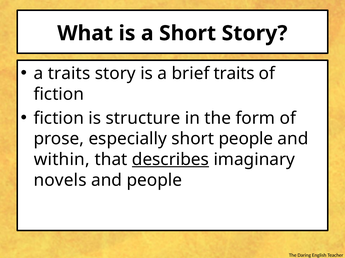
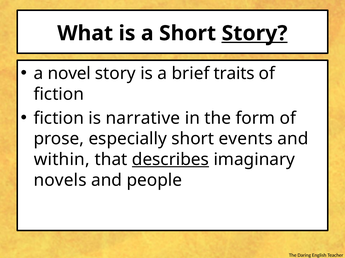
Story underline: none -> present (255, 33)
a traits: traits -> novel (69, 74)
structure: structure -> narrative (143, 119)
short people: people -> events (246, 139)
